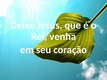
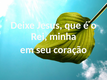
venha: venha -> minha (63, 37)
